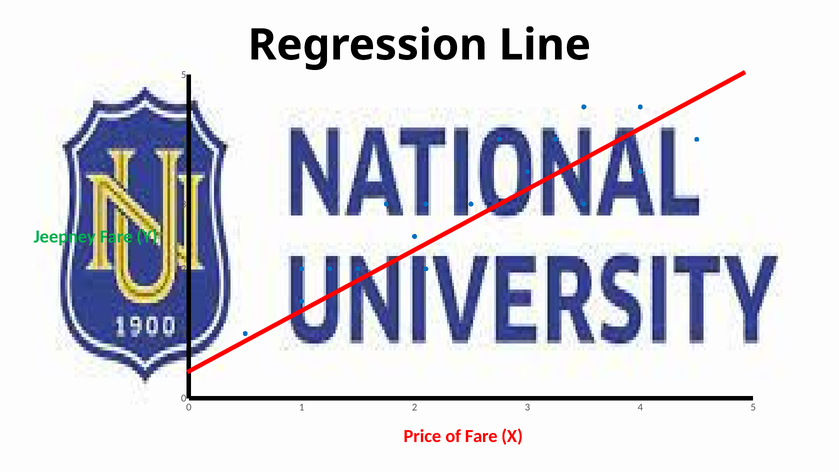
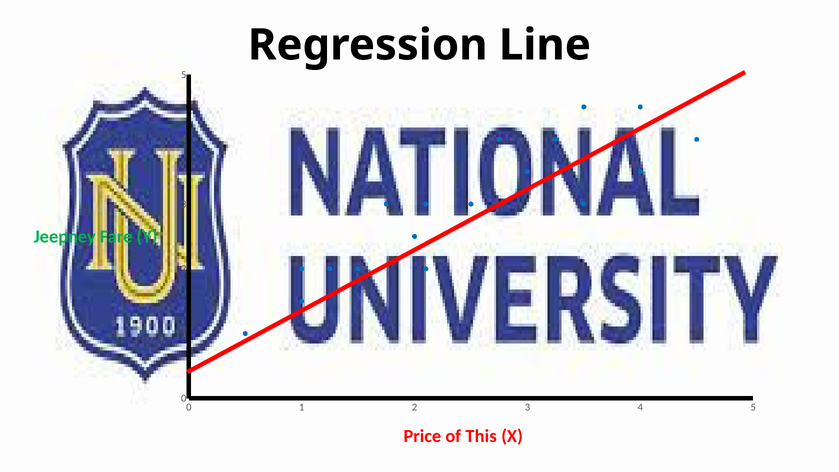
of Fare: Fare -> This (481, 436)
